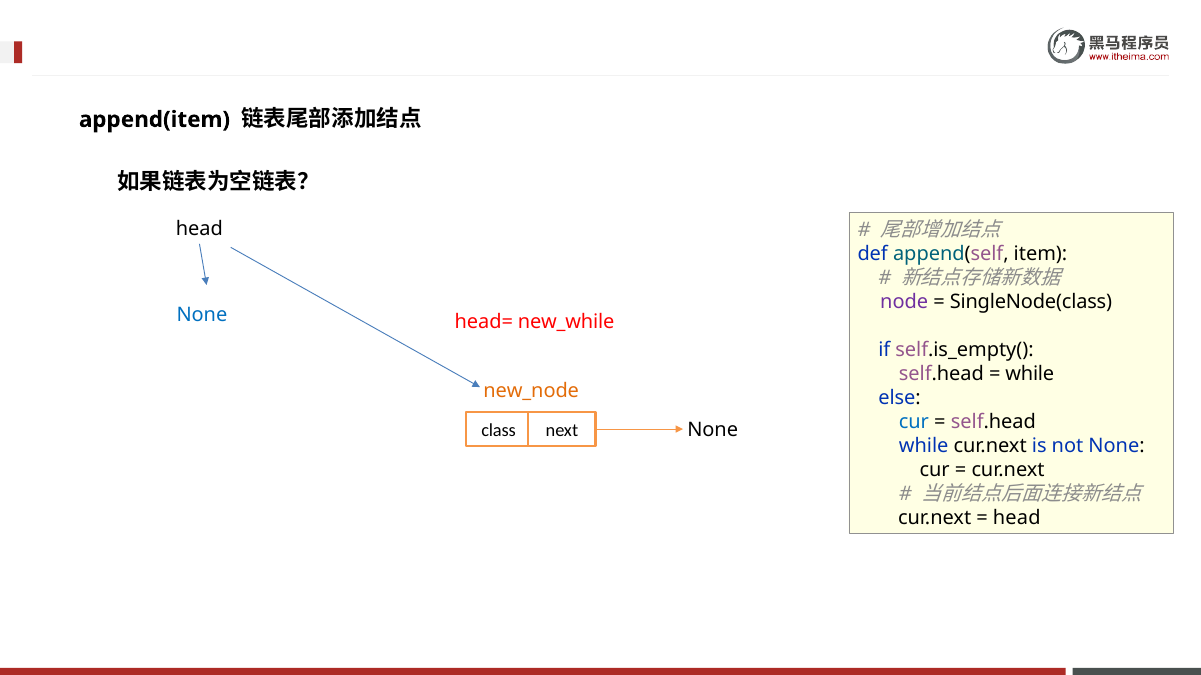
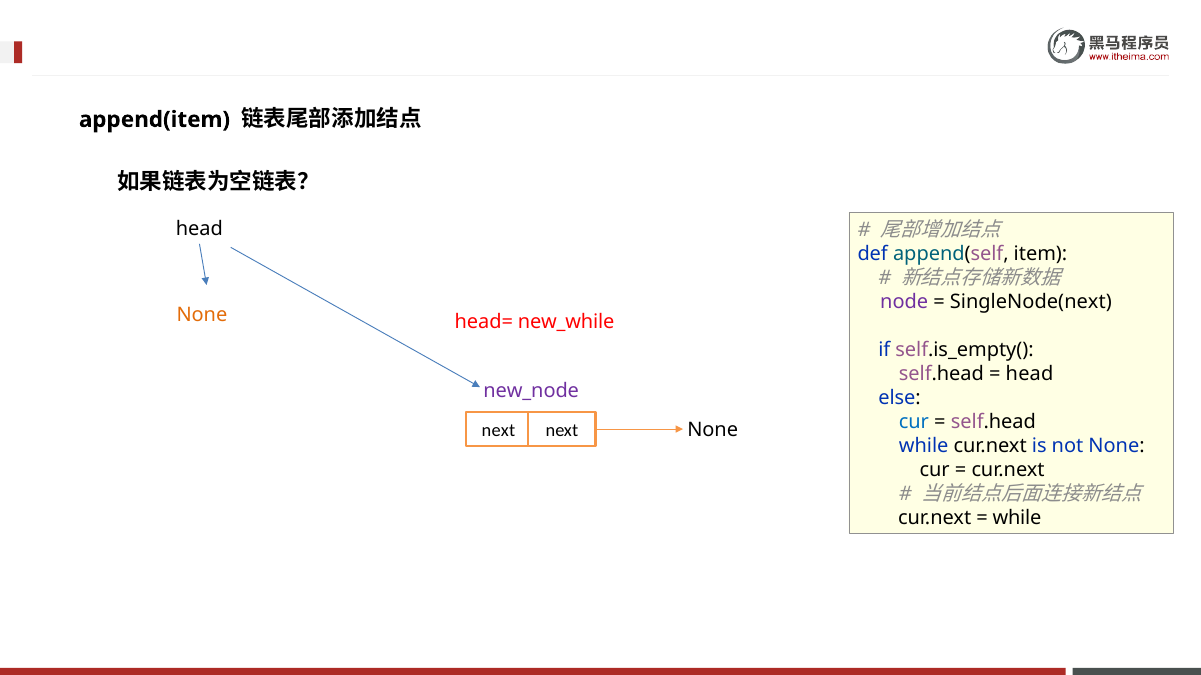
SingleNode(class: SingleNode(class -> SingleNode(next (1031, 302)
None colour: blue -> orange (202, 315)
while: while -> head (1030, 374)
new_node colour: orange -> purple (531, 392)
class: class -> next (498, 431)
head: head -> while (1017, 518)
